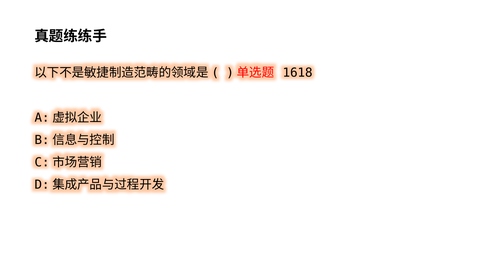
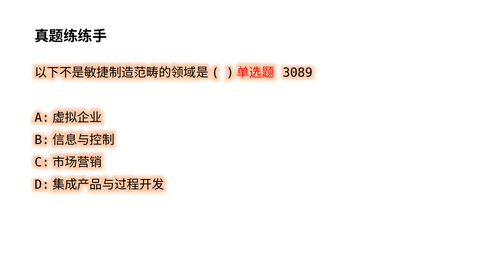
1618: 1618 -> 3089 (298, 73)
